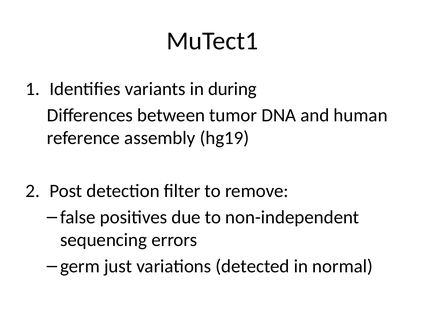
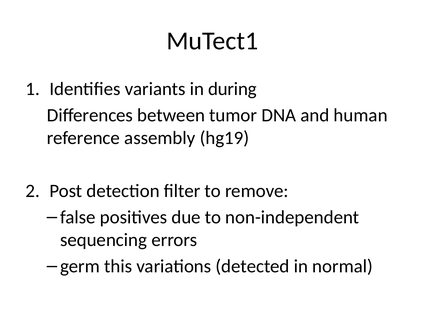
just: just -> this (118, 267)
